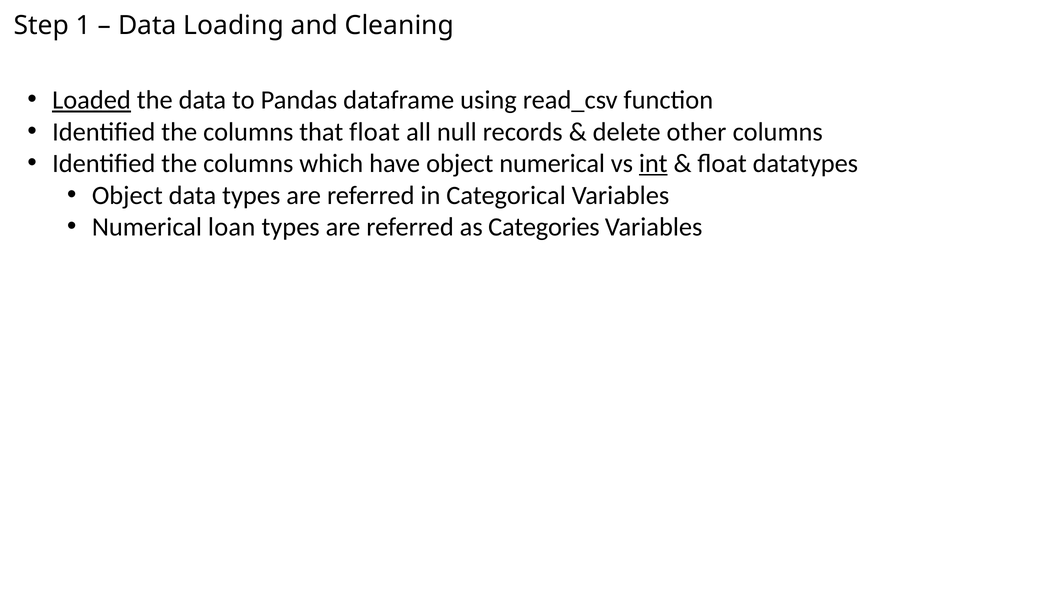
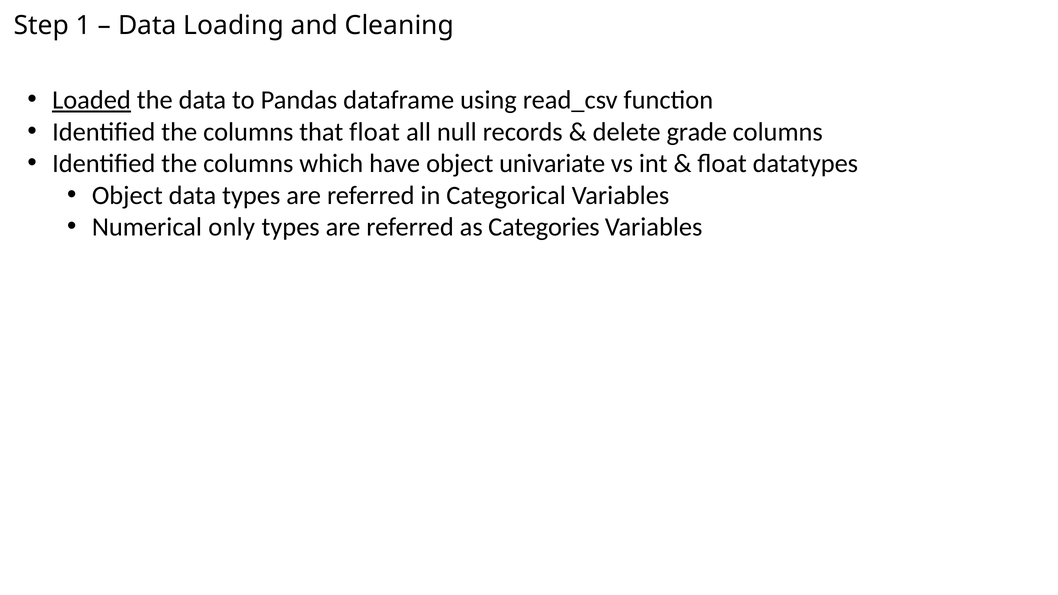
other: other -> grade (697, 132)
object numerical: numerical -> univariate (552, 164)
int underline: present -> none (653, 164)
loan: loan -> only (232, 227)
